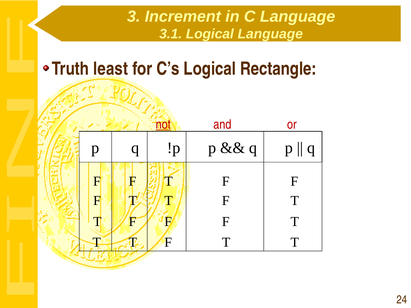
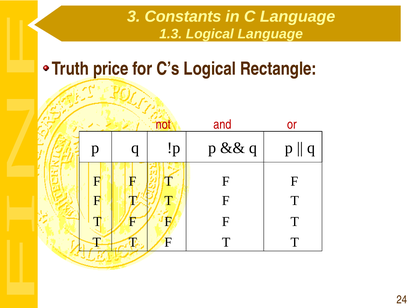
Increment: Increment -> Constants (183, 16)
3.1: 3.1 -> 1.3 (171, 34)
least: least -> price (111, 69)
not underline: present -> none (163, 124)
